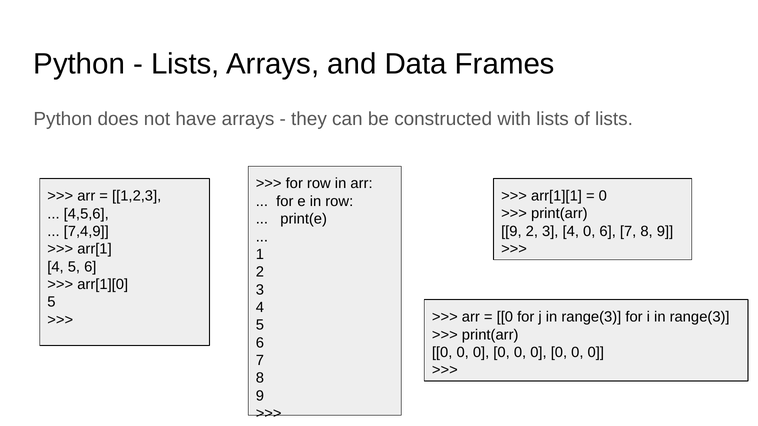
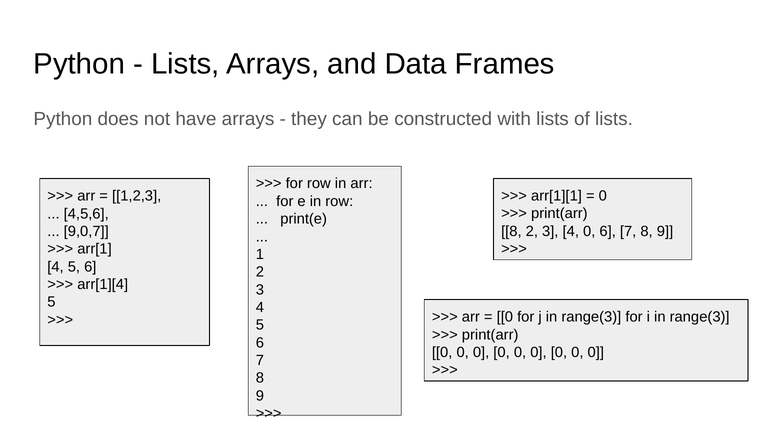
7,4,9: 7,4,9 -> 9,0,7 (86, 232)
9: 9 -> 8 (511, 232)
arr[1][0: arr[1][0 -> arr[1][4 (103, 285)
